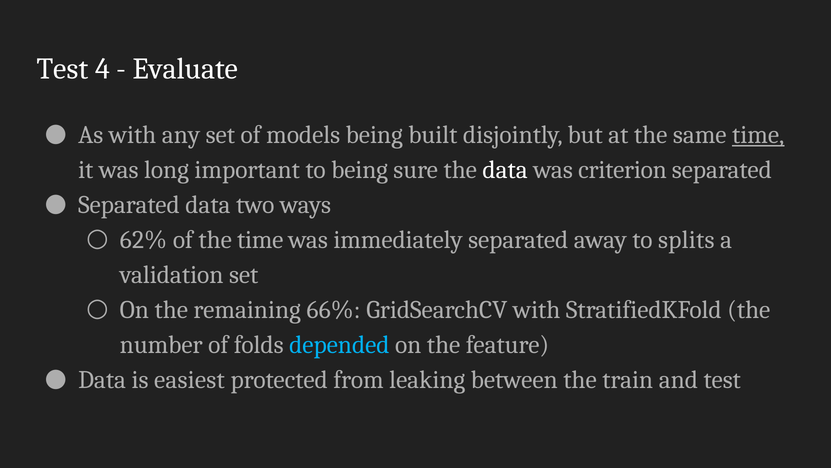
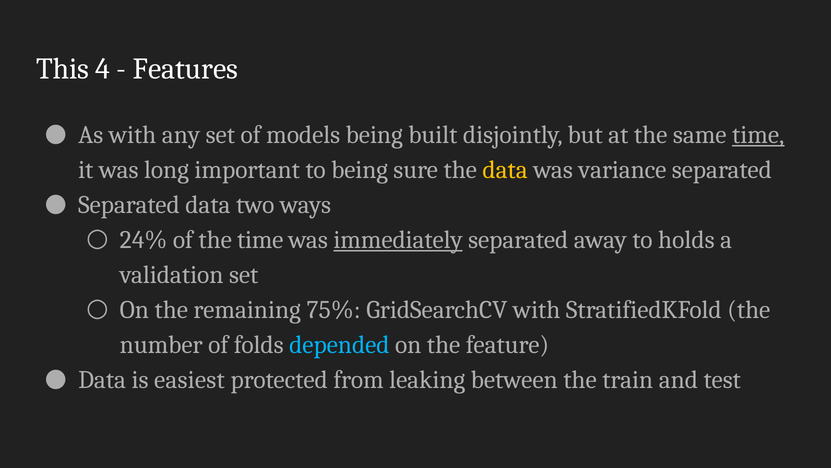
Test: Test -> This (63, 69)
Evaluate: Evaluate -> Features (185, 69)
data colour: white -> yellow (505, 170)
criterion: criterion -> variance (622, 170)
62%: 62% -> 24% (143, 239)
immediately underline: none -> present (398, 239)
splits: splits -> holds (686, 239)
66%: 66% -> 75% (334, 309)
